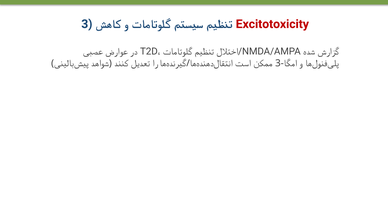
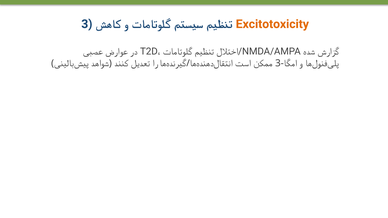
Excitotoxicity colour: red -> orange (272, 24)
